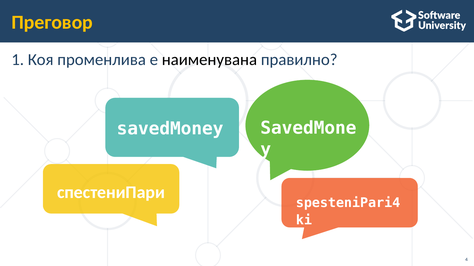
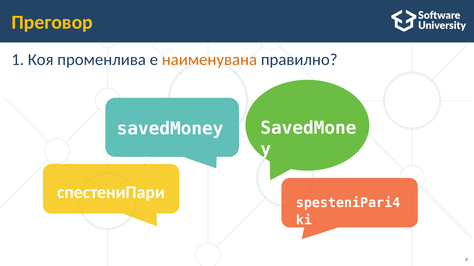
наименувана colour: black -> orange (209, 60)
